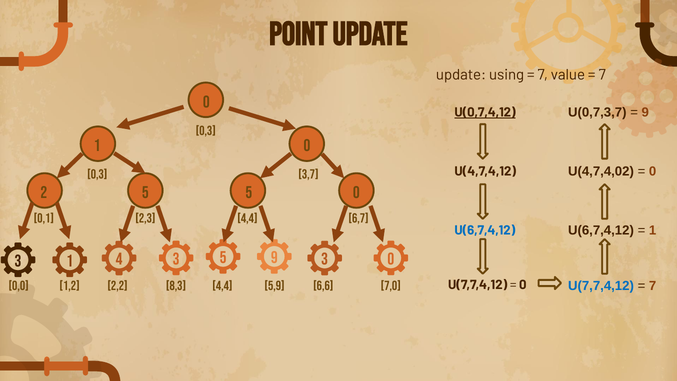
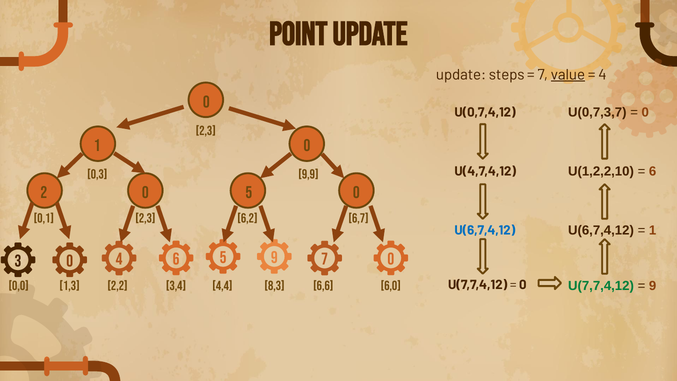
using: using -> steps (507, 75)
value underline: none -> present (568, 75)
7: 7 -> 4 (602, 75)
9: 9 -> 0 (645, 112)
U(0,7,4,12 underline: present -> none (485, 112)
0,3: 0,3 -> 2,3 (206, 131)
U(4,7,4,02: U(4,7,4,02 -> U(1,2,2,10 (601, 171)
0: 0 -> 6 (653, 171)
3,7: 3,7 -> 9,9 (308, 174)
2 5: 5 -> 0 (145, 193)
2,3 4,4: 4,4 -> 6,2 (247, 218)
5 3: 3 -> 7 (325, 259)
3 1: 1 -> 0 (70, 261)
4 3: 3 -> 6 (176, 259)
U(7,7,4,12 colour: blue -> green (601, 286)
7: 7 -> 9 (653, 286)
1,2: 1,2 -> 1,3 (70, 286)
8,3: 8,3 -> 3,4 (176, 286)
5,9: 5,9 -> 8,3 (275, 286)
7,0: 7,0 -> 6,0 (391, 286)
